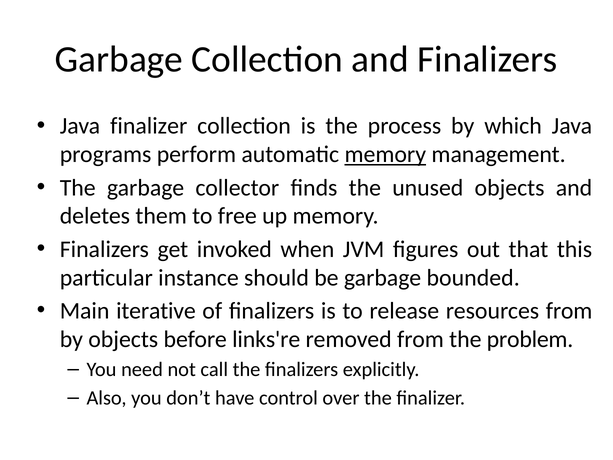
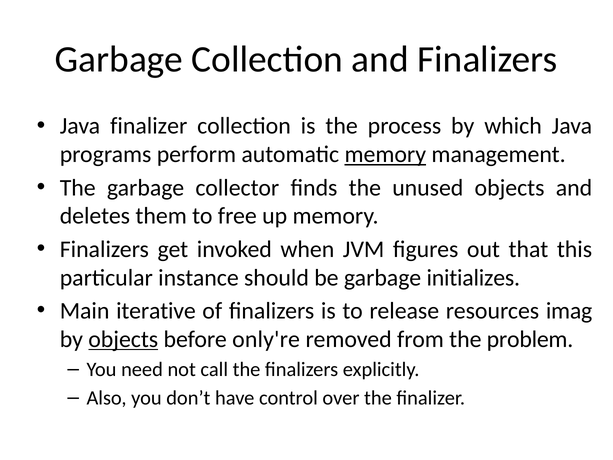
bounded: bounded -> initializes (473, 277)
resources from: from -> imag (569, 311)
objects underline: none -> present (123, 339)
links're: links're -> only're (266, 339)
